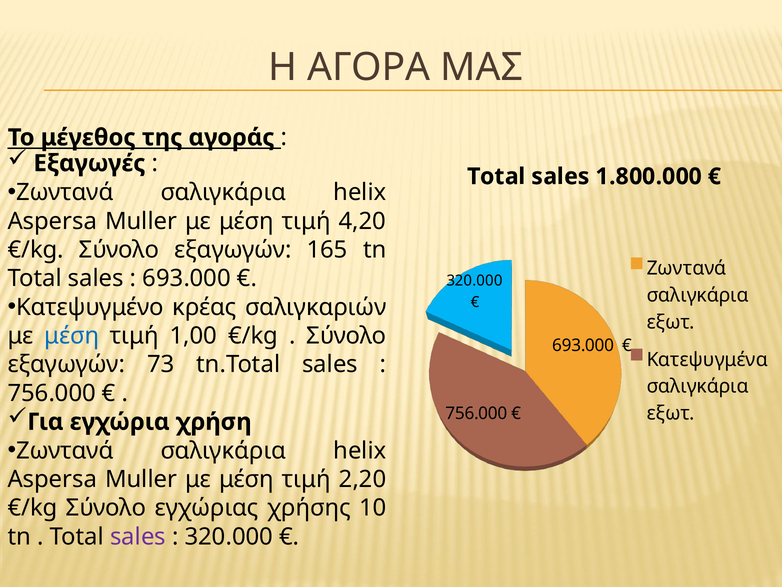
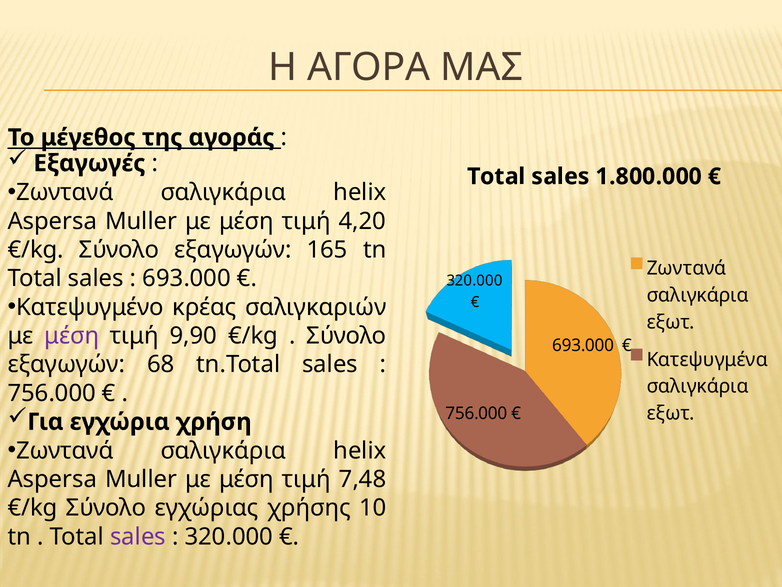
μέση colour: blue -> purple (72, 336)
1,00: 1,00 -> 9,90 (193, 336)
73: 73 -> 68 (161, 364)
2,20: 2,20 -> 7,48 (363, 479)
